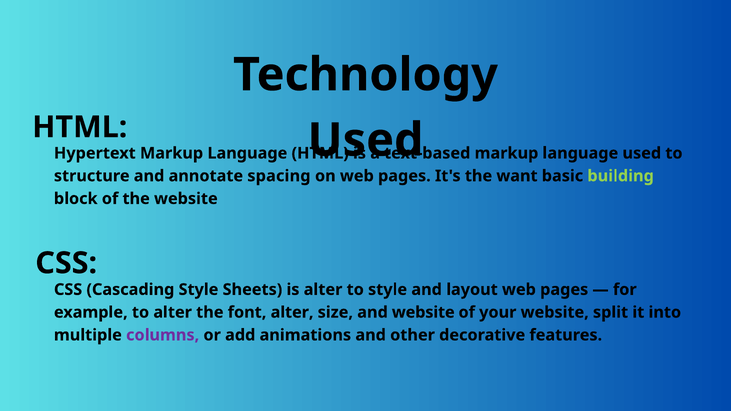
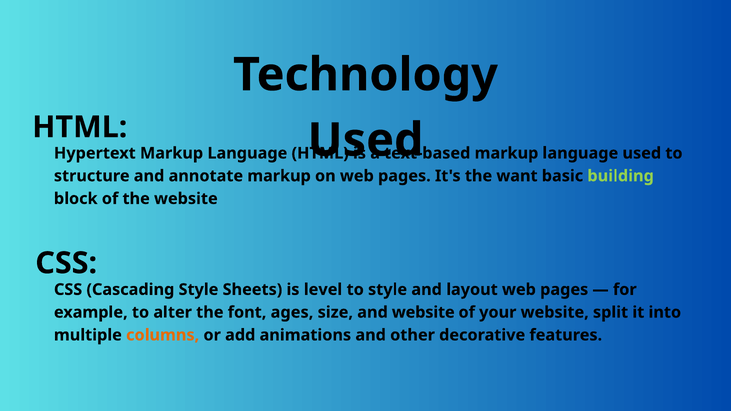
annotate spacing: spacing -> markup (279, 176)
is alter: alter -> level (323, 290)
font alter: alter -> ages (292, 312)
columns colour: purple -> orange (163, 335)
